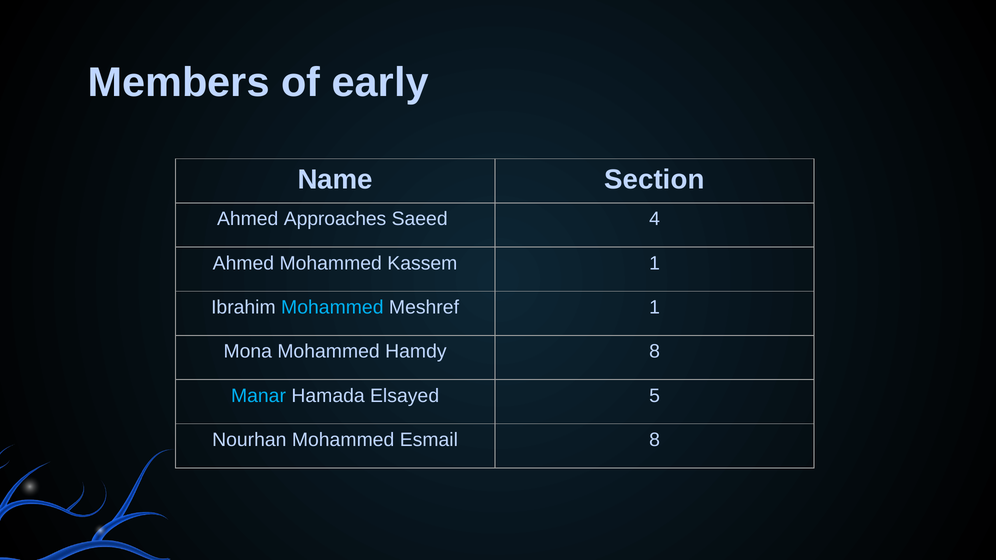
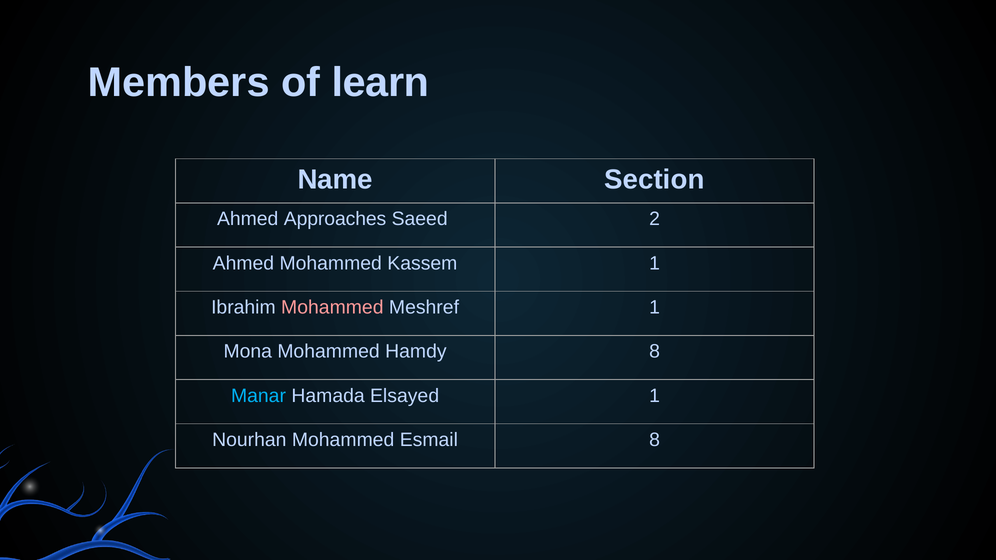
early: early -> learn (380, 82)
4: 4 -> 2 (655, 219)
Mohammed colour: light blue -> pink (332, 308)
Elsayed 5: 5 -> 1 (655, 396)
